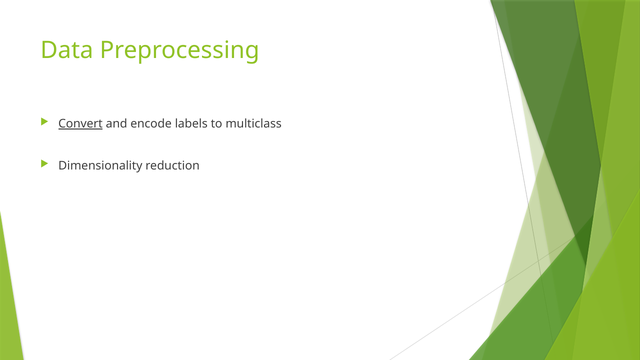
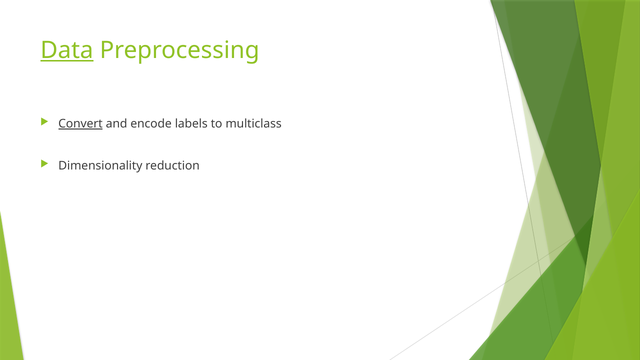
Data underline: none -> present (67, 50)
